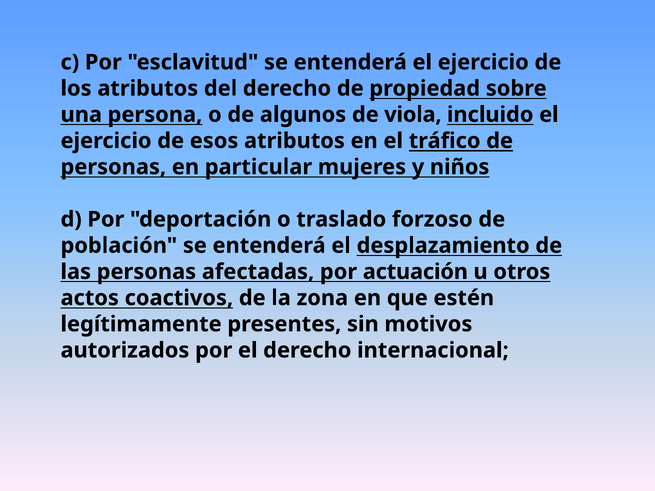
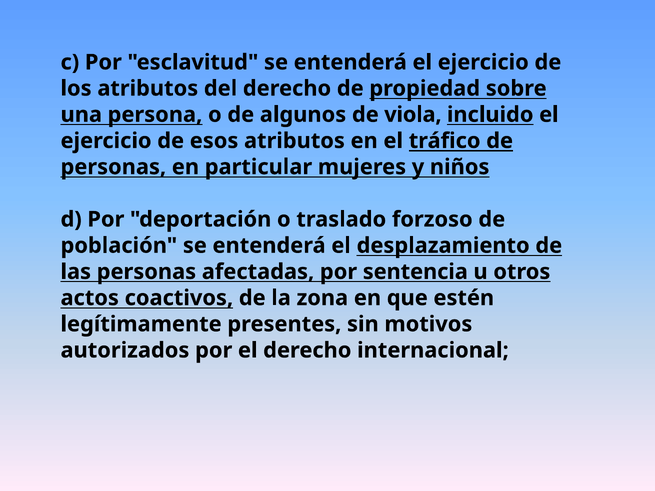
actuación: actuación -> sentencia (415, 272)
